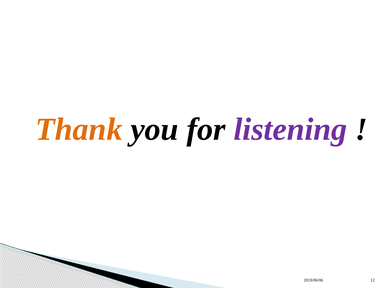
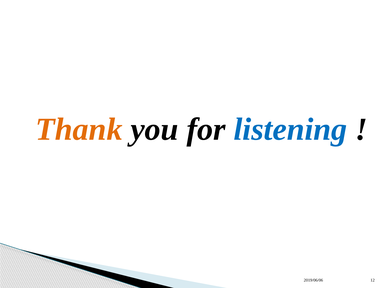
listening colour: purple -> blue (290, 129)
